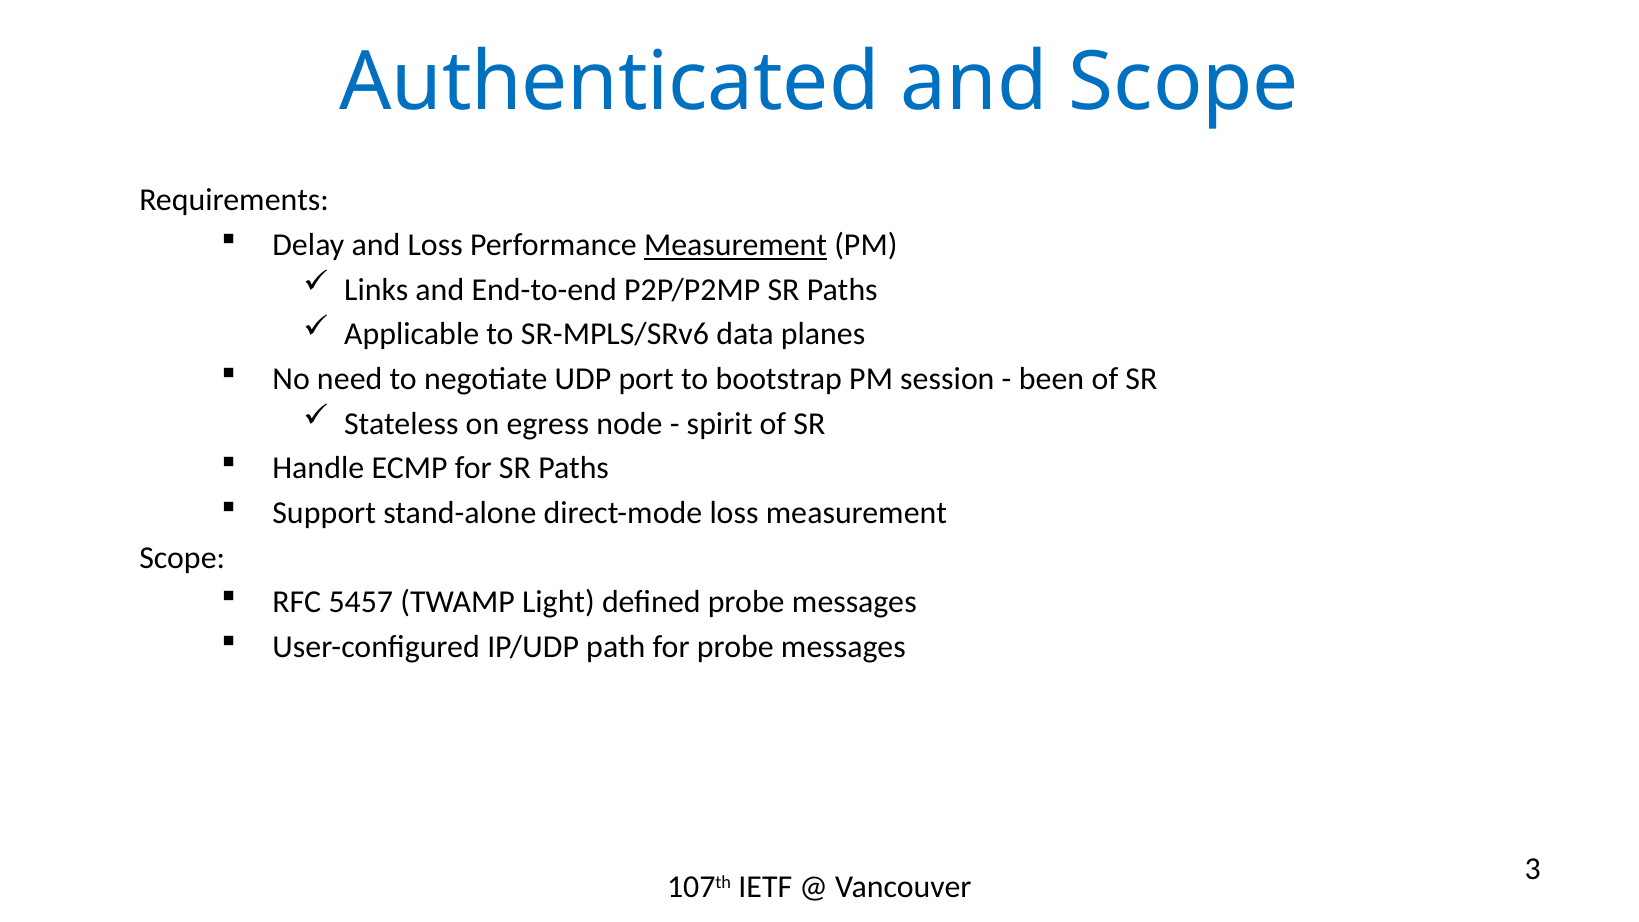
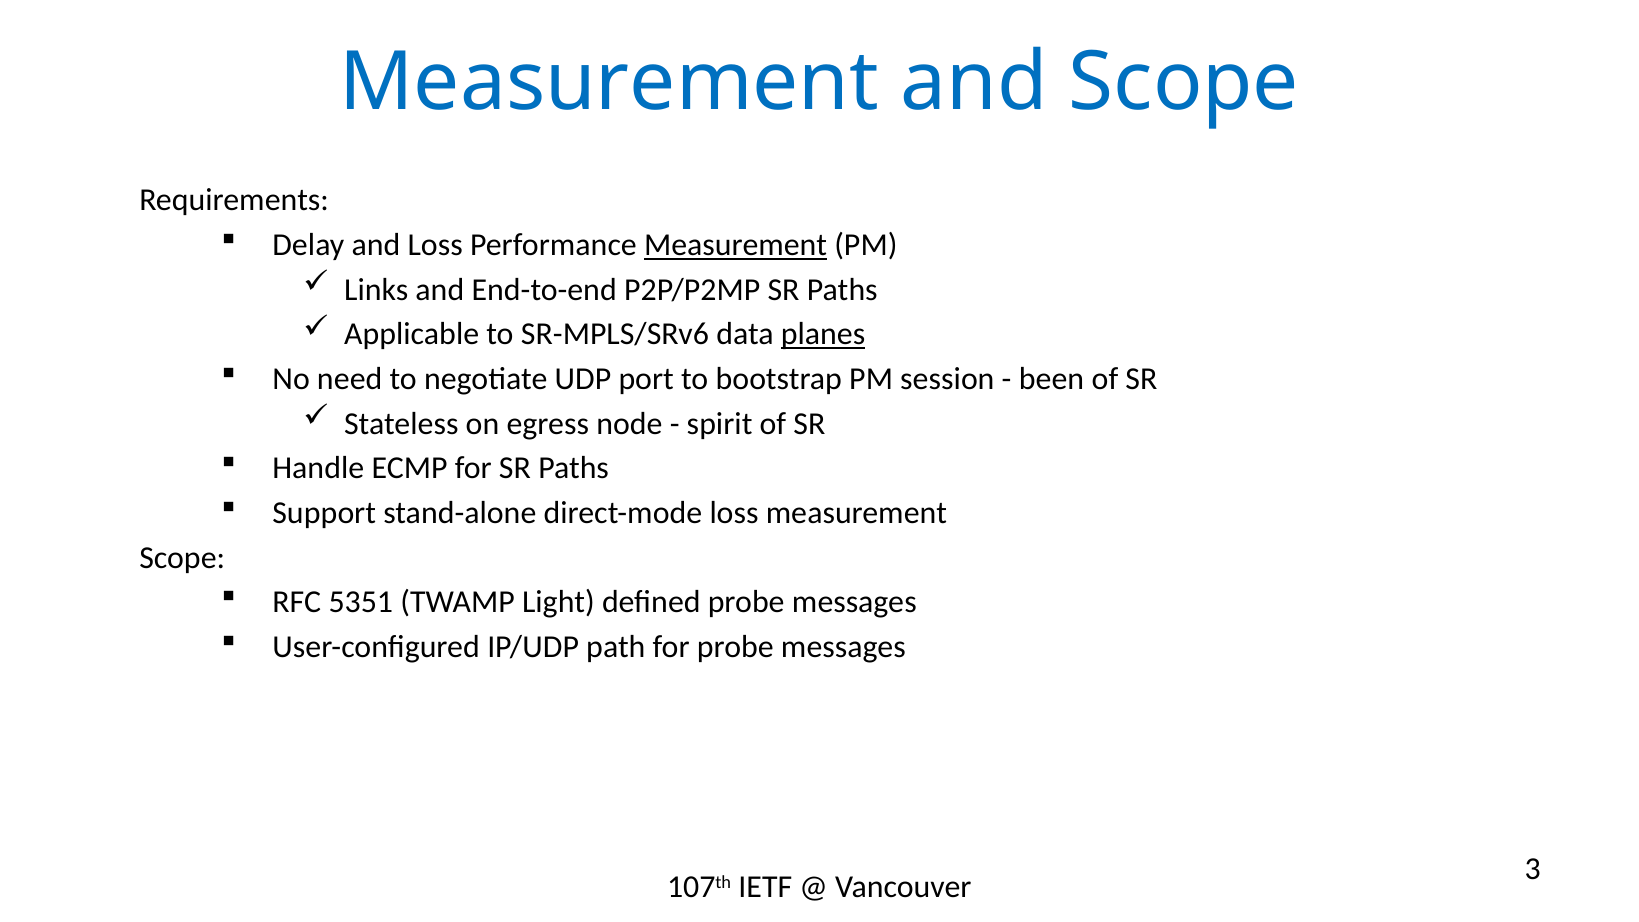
Authenticated: Authenticated -> Measurement (609, 83)
planes underline: none -> present (823, 334)
5457: 5457 -> 5351 (361, 602)
